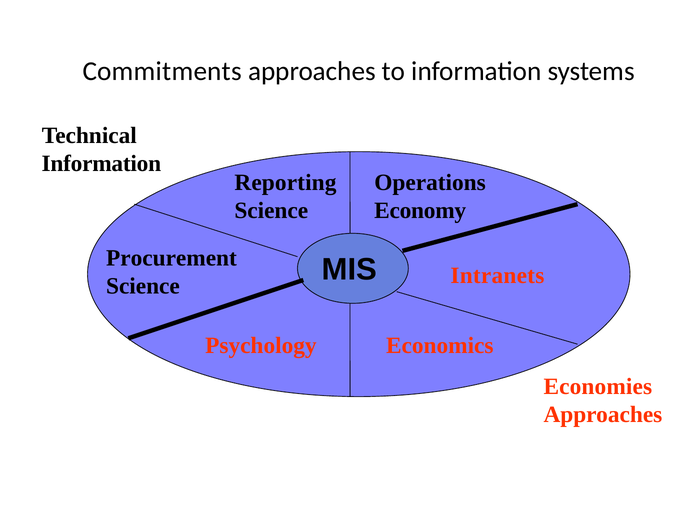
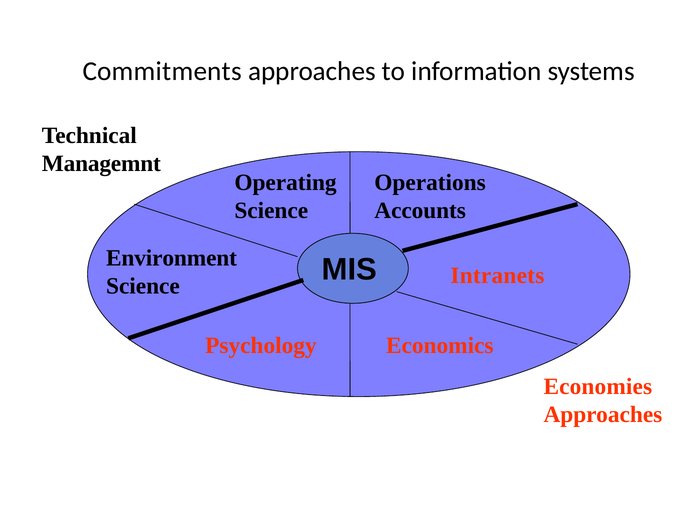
Information: Information -> Managemnt (101, 164)
Reporting: Reporting -> Operating (286, 182)
Economy: Economy -> Accounts (420, 210)
Procurement: Procurement -> Environment (172, 258)
